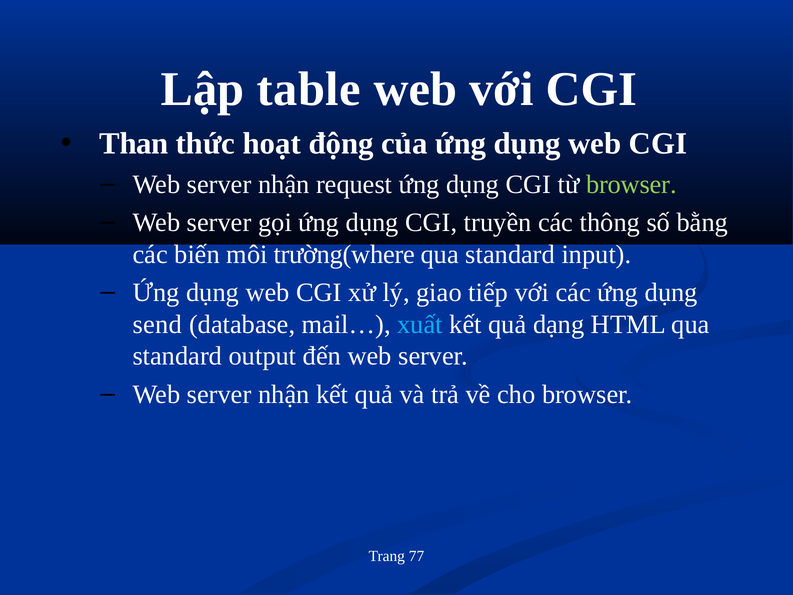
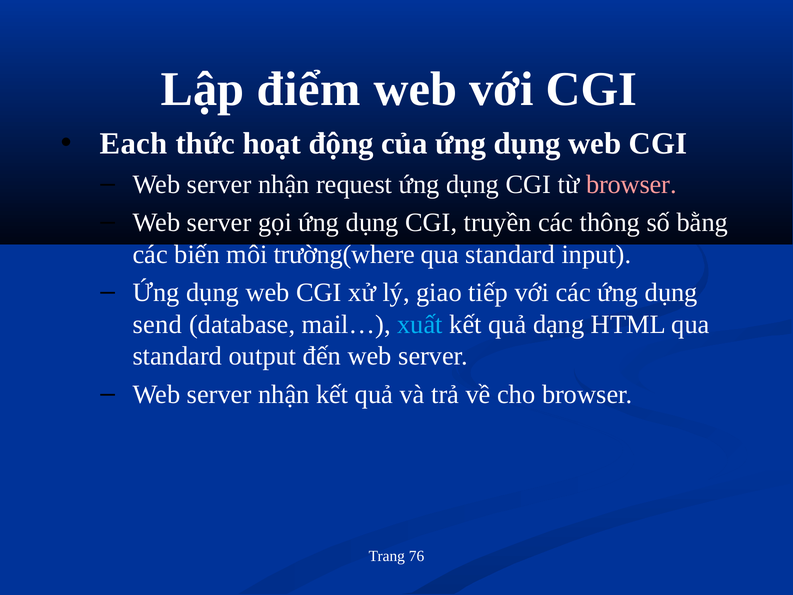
table: table -> điểm (309, 89)
Than: Than -> Each (134, 144)
browser colour: light green -> pink (631, 184)
77: 77 -> 76 (417, 556)
